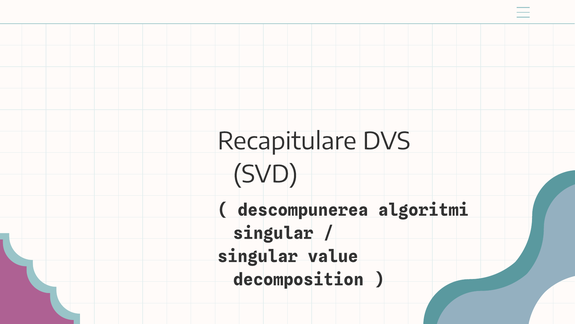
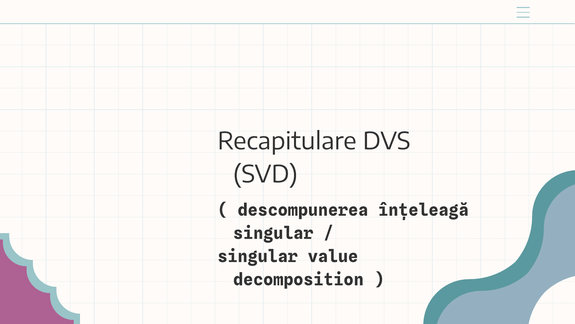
algoritmi: algoritmi -> înțeleagă (423, 210)
